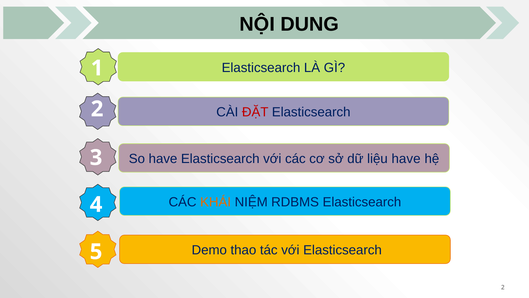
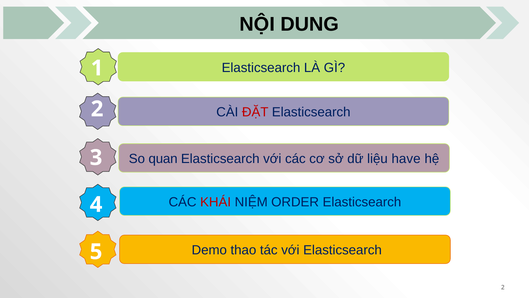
So have: have -> quan (163, 159)
KHÁI colour: orange -> red (216, 202)
RDBMS: RDBMS -> ORDER (295, 202)
